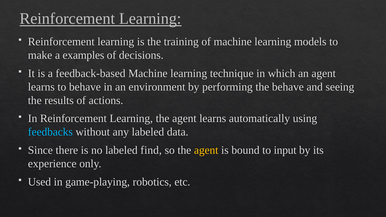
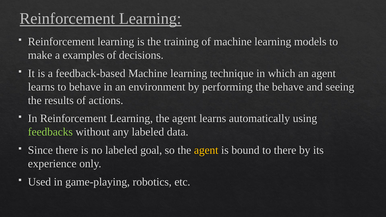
feedbacks colour: light blue -> light green (50, 132)
find: find -> goal (151, 150)
to input: input -> there (285, 150)
